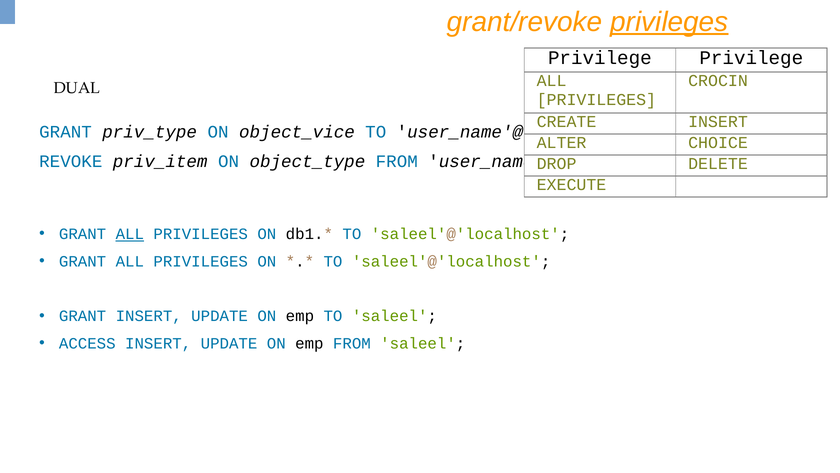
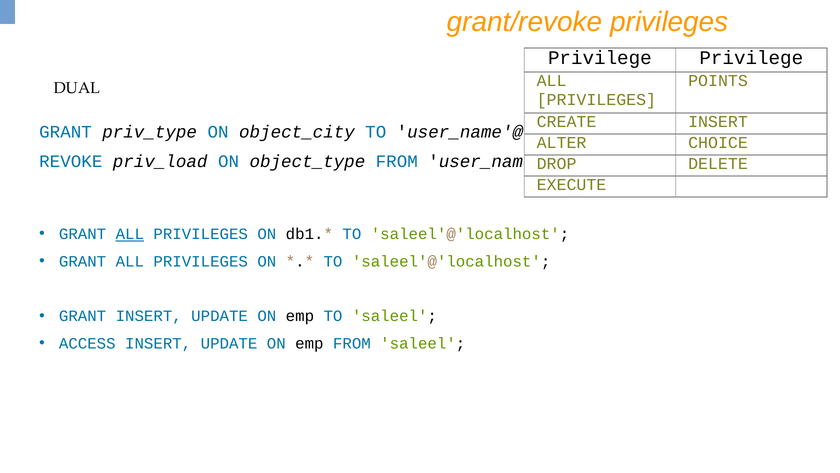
privileges underline: present -> none (669, 22)
CROCIN: CROCIN -> POINTS (718, 81)
object_vice: object_vice -> object_city (297, 132)
priv_item: priv_item -> priv_load (160, 161)
